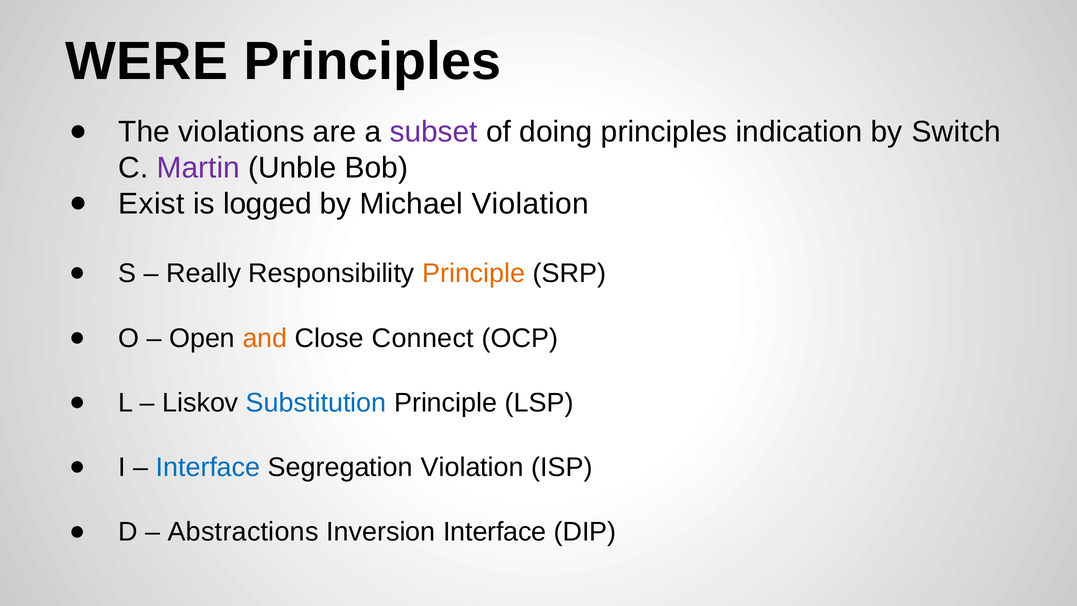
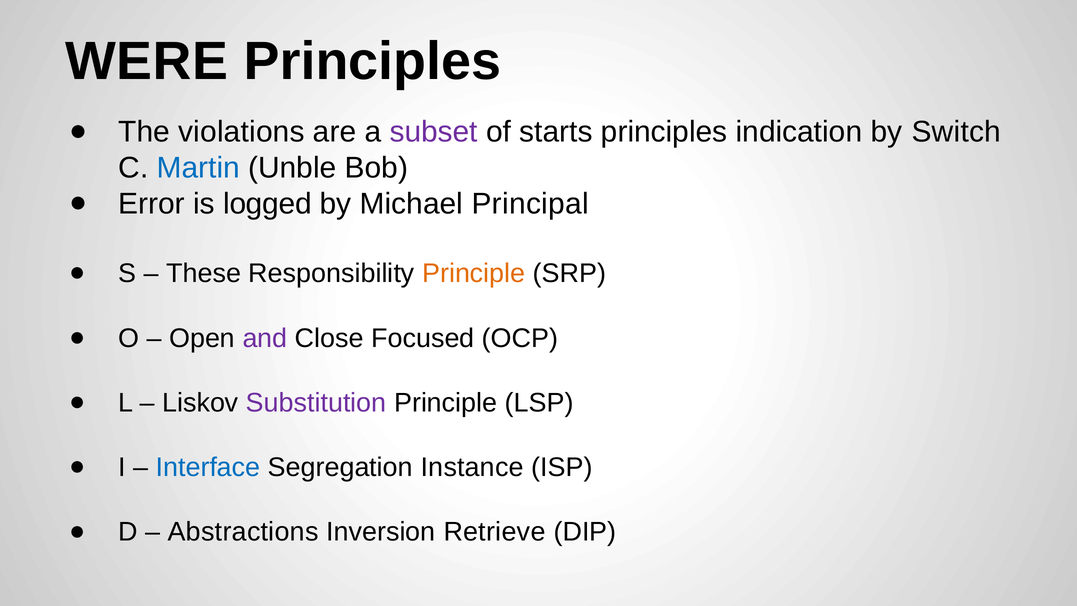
doing: doing -> starts (556, 132)
Martin colour: purple -> blue (198, 168)
Exist: Exist -> Error (152, 204)
Michael Violation: Violation -> Principal (530, 204)
Really: Really -> These (204, 273)
and colour: orange -> purple (265, 338)
Connect: Connect -> Focused (423, 338)
Substitution colour: blue -> purple (316, 403)
Segregation Violation: Violation -> Instance (472, 467)
Inversion Interface: Interface -> Retrieve (495, 532)
